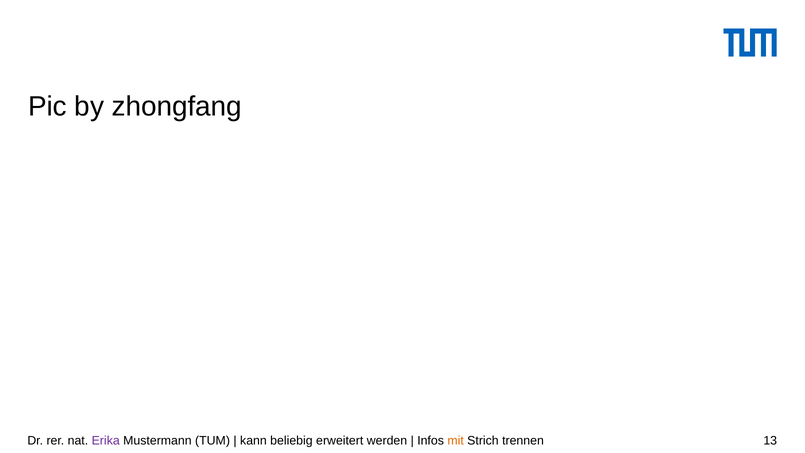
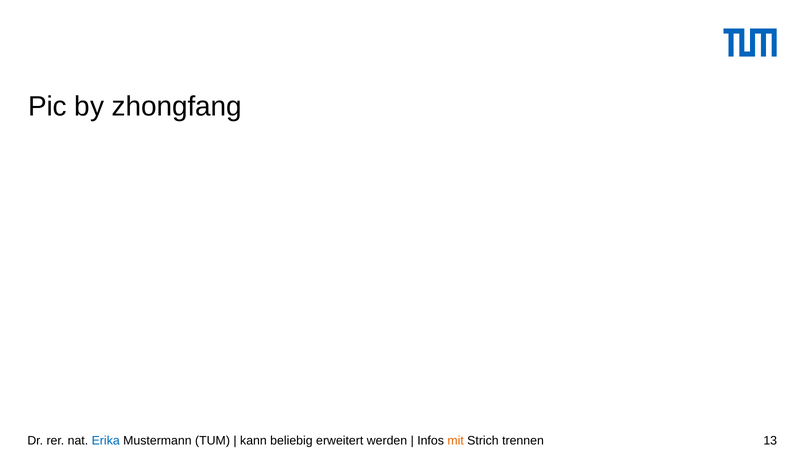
Erika colour: purple -> blue (106, 440)
